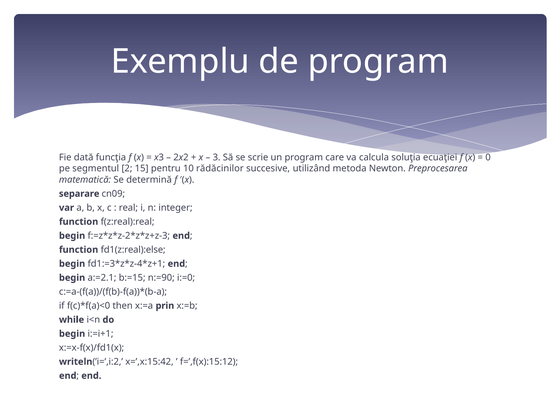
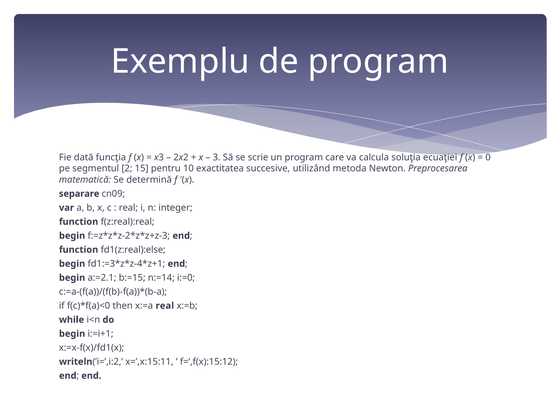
rădăcinilor: rădăcinilor -> exactitatea (220, 169)
n:=90: n:=90 -> n:=14 (161, 278)
x:=a prin: prin -> real (165, 306)
x=’,x:15:42: x=’,x:15:42 -> x=’,x:15:11 (149, 362)
